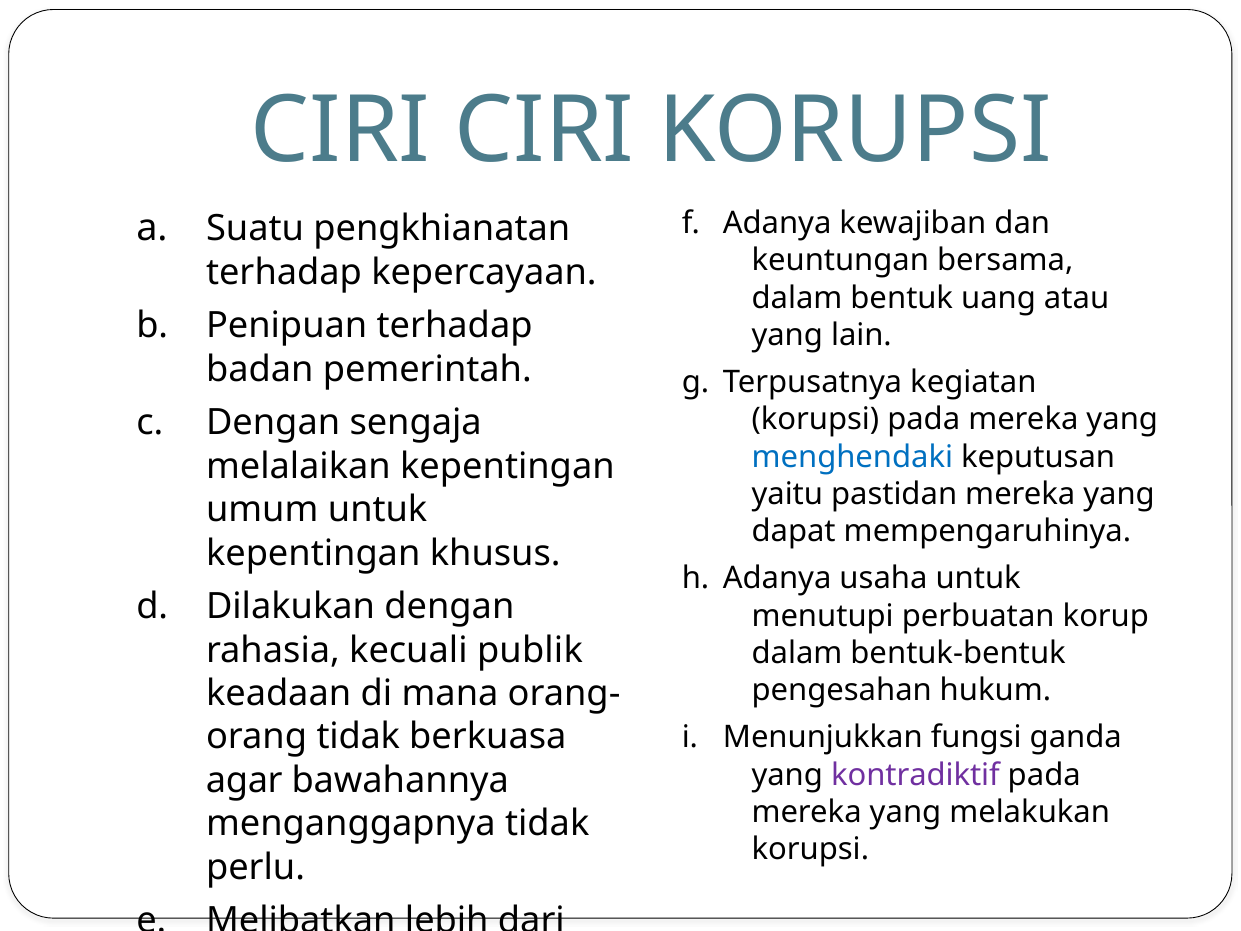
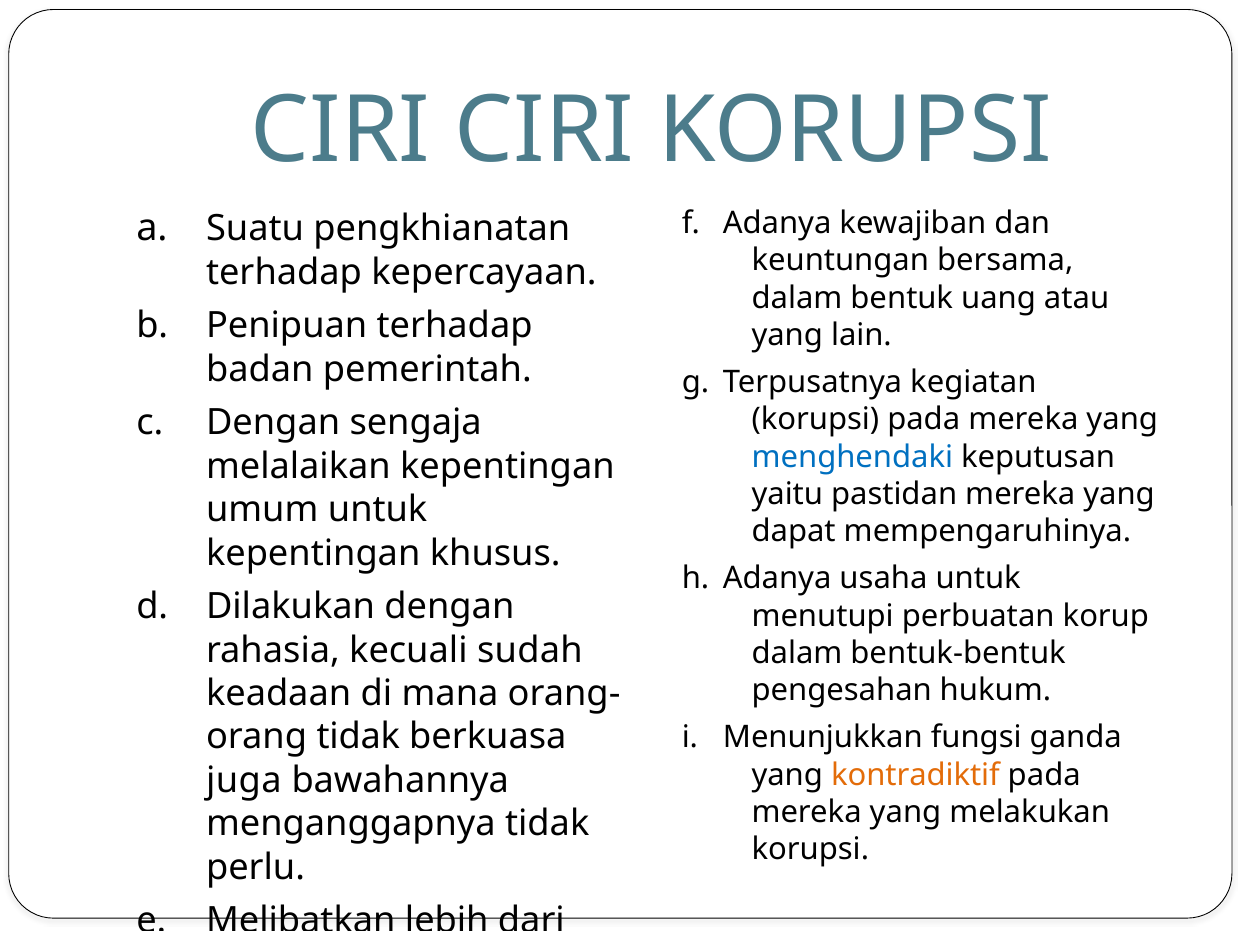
publik: publik -> sudah (530, 650)
kontradiktif colour: purple -> orange (915, 775)
agar: agar -> juga (244, 780)
